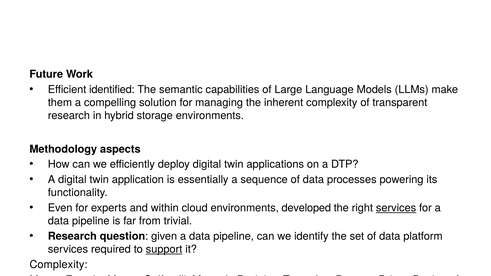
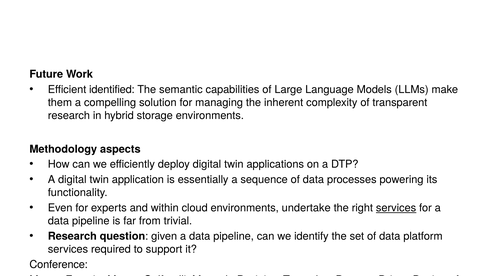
developed: developed -> undertake (306, 208)
support underline: present -> none (164, 250)
Complexity: Complexity -> Conference (59, 265)
